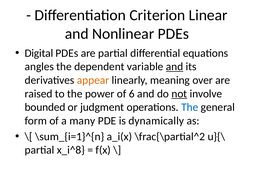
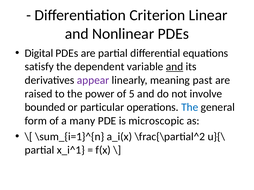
angles: angles -> satisfy (39, 67)
appear colour: orange -> purple (93, 80)
over: over -> past (203, 80)
6: 6 -> 5 (132, 94)
not underline: present -> none (179, 94)
judgment: judgment -> particular (102, 107)
dynamically: dynamically -> microscopic (156, 121)
x_i^8: x_i^8 -> x_i^1 (71, 150)
